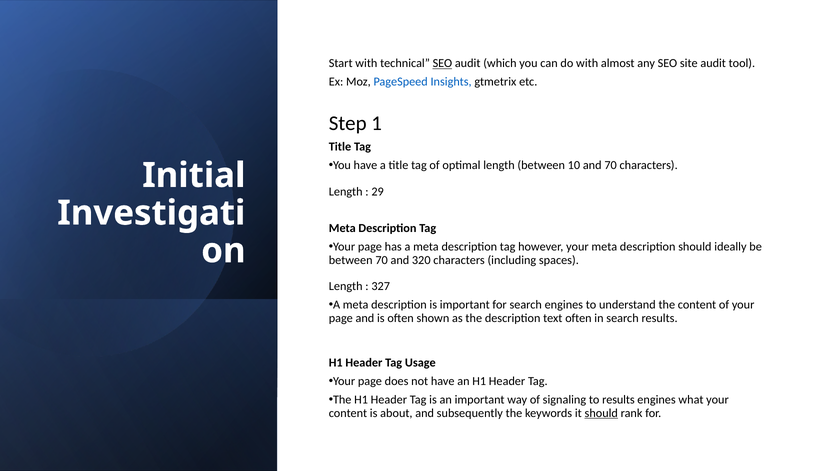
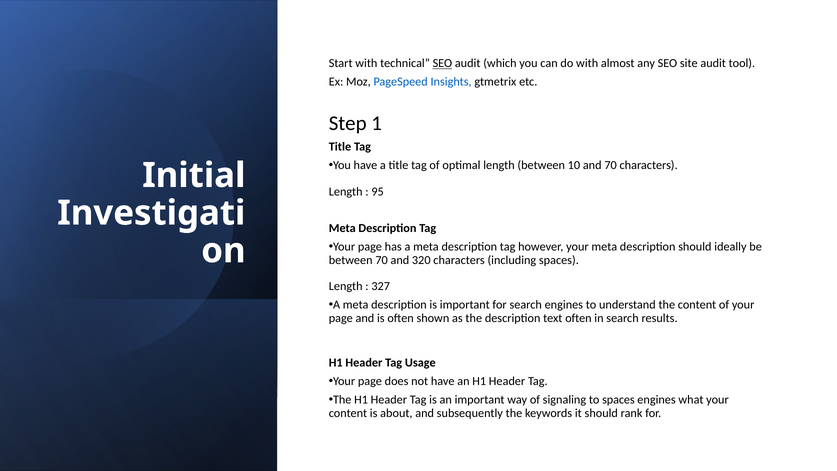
29: 29 -> 95 (378, 191)
to results: results -> spaces (618, 400)
should underline: present -> none (601, 413)
